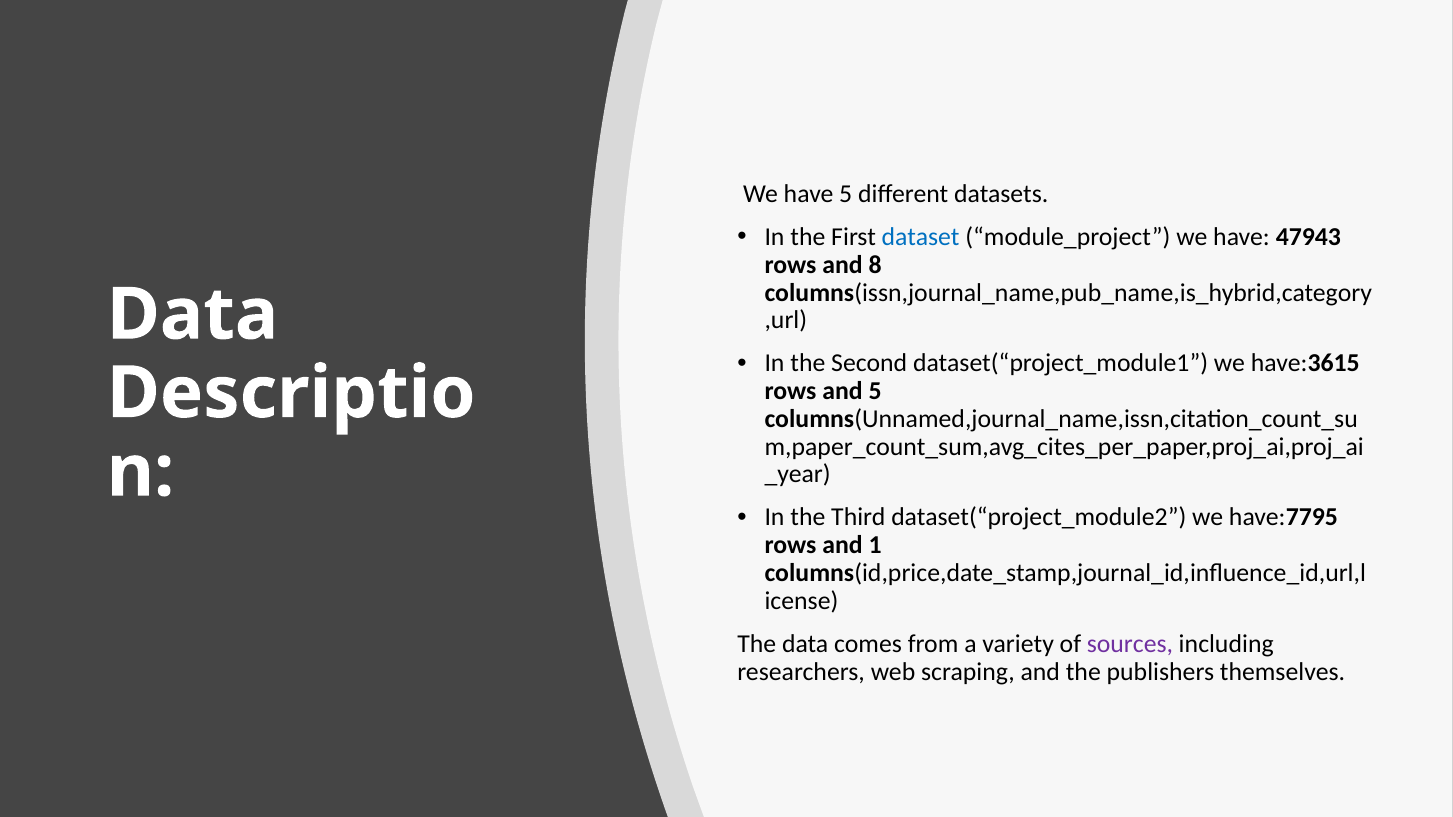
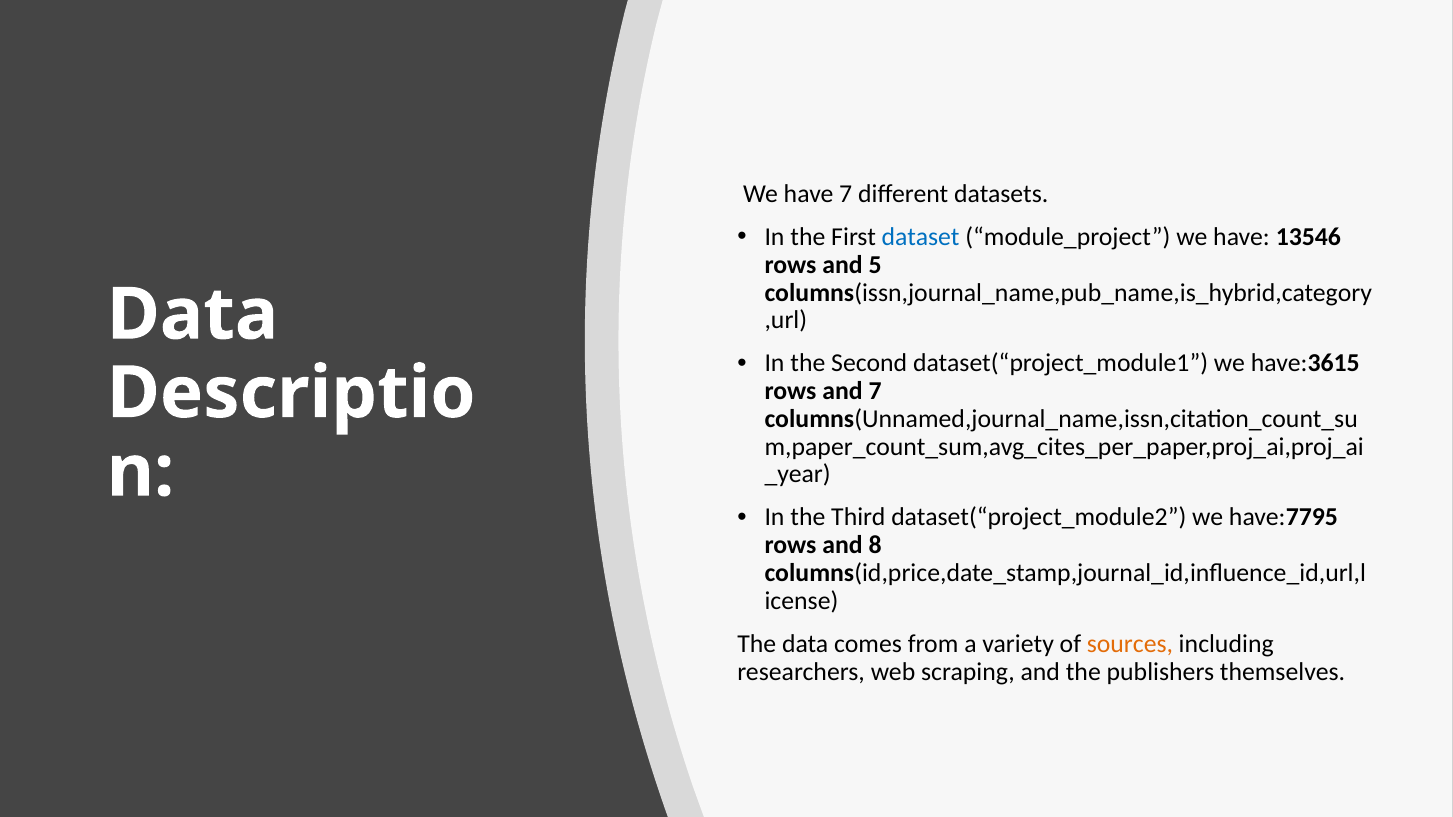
have 5: 5 -> 7 (846, 194)
47943: 47943 -> 13546 (1308, 237)
8: 8 -> 5 (875, 265)
and 5: 5 -> 7 (875, 391)
1: 1 -> 8 (875, 545)
sources colour: purple -> orange (1130, 644)
